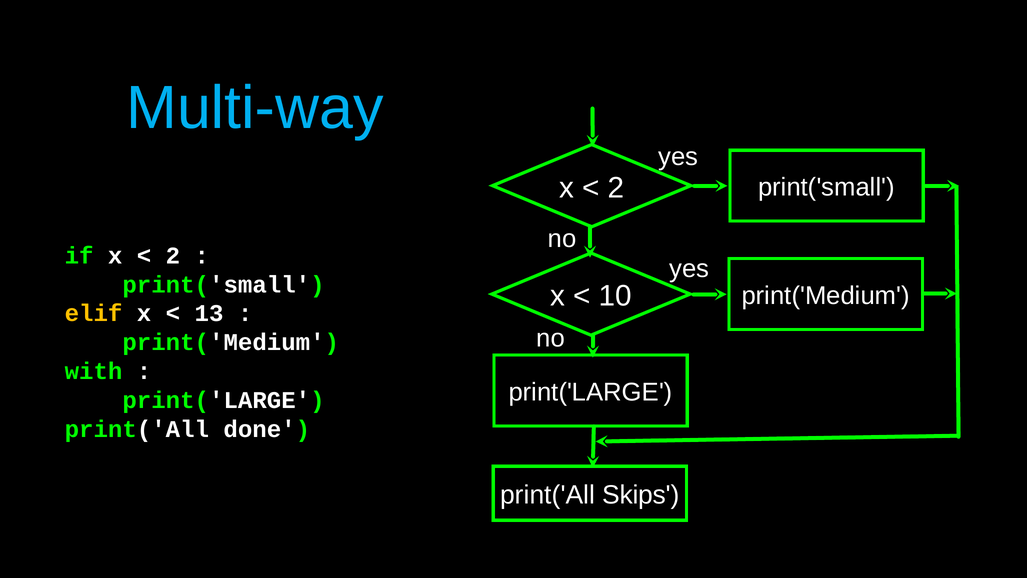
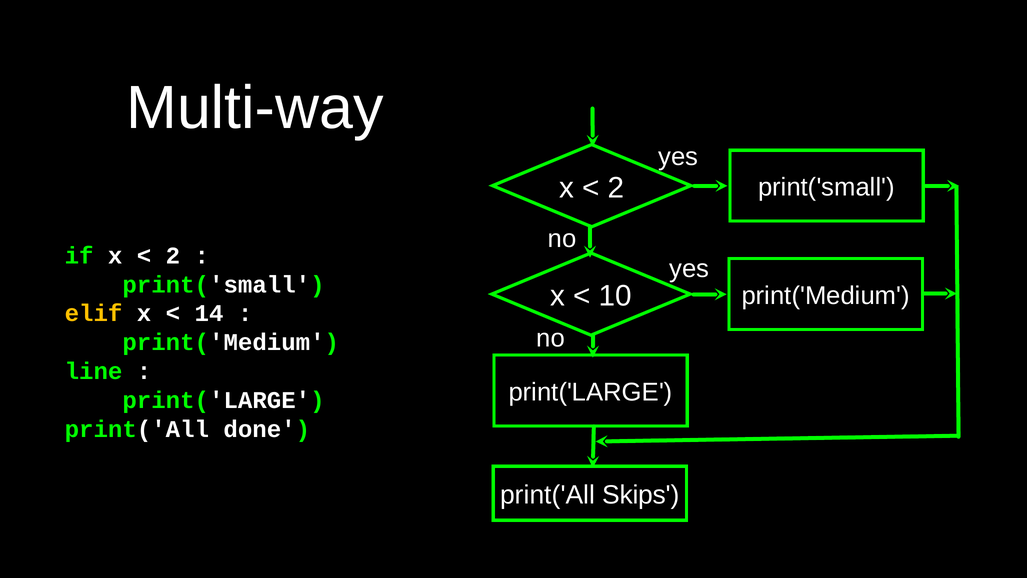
Multi-way colour: light blue -> white (255, 108)
13: 13 -> 14 (209, 313)
with: with -> line (94, 371)
